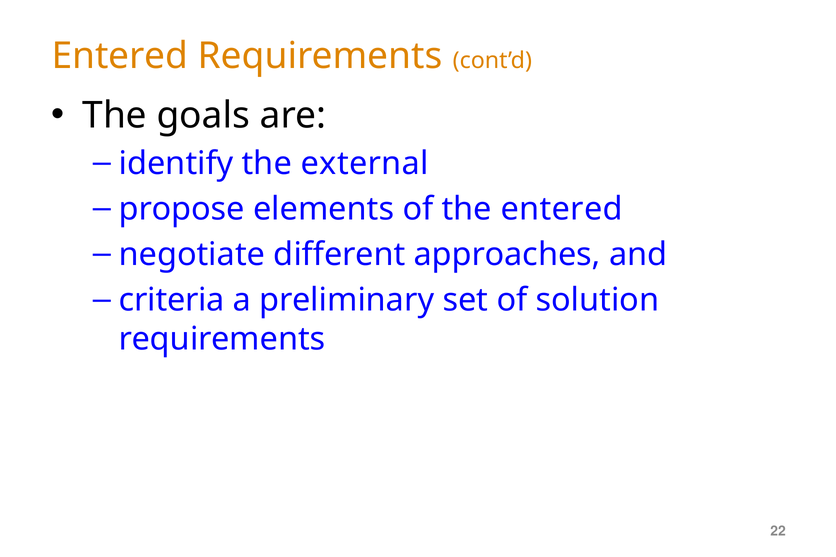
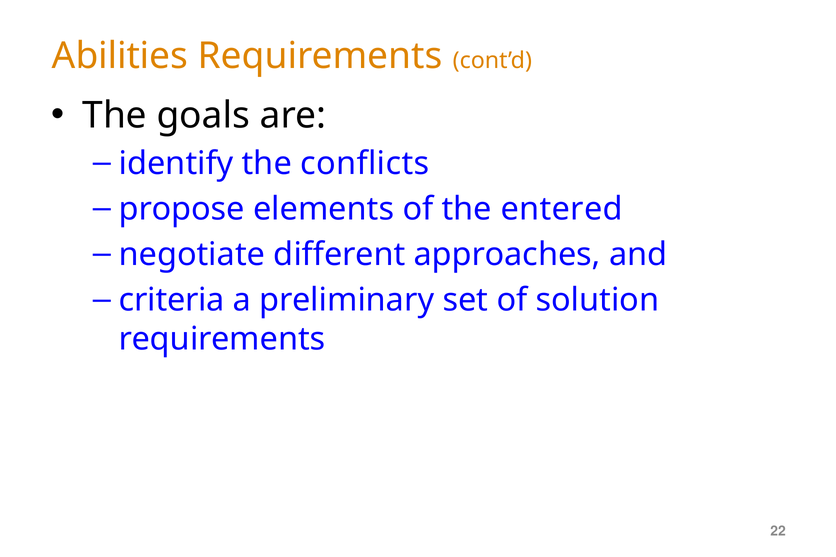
Entered: Entered -> Abilities (120, 56)
external: external -> conflicts (365, 164)
